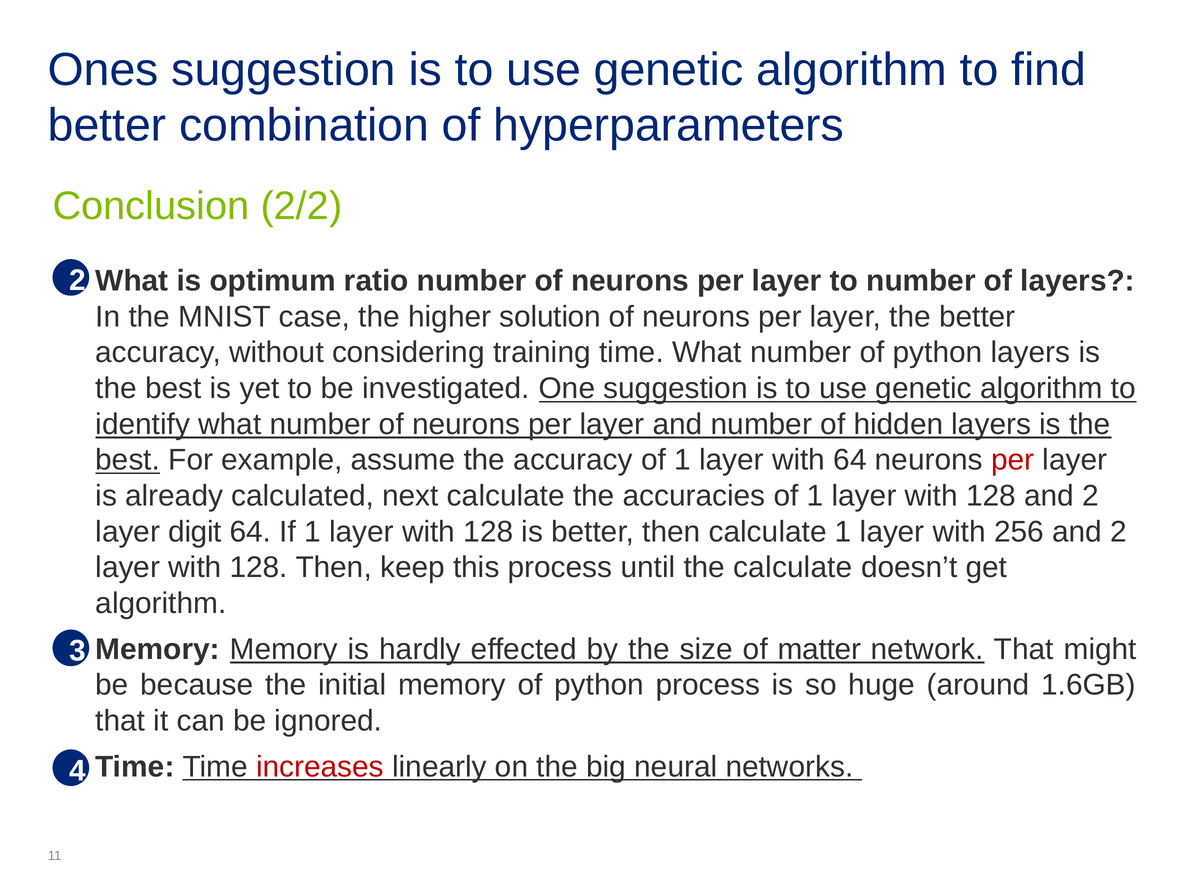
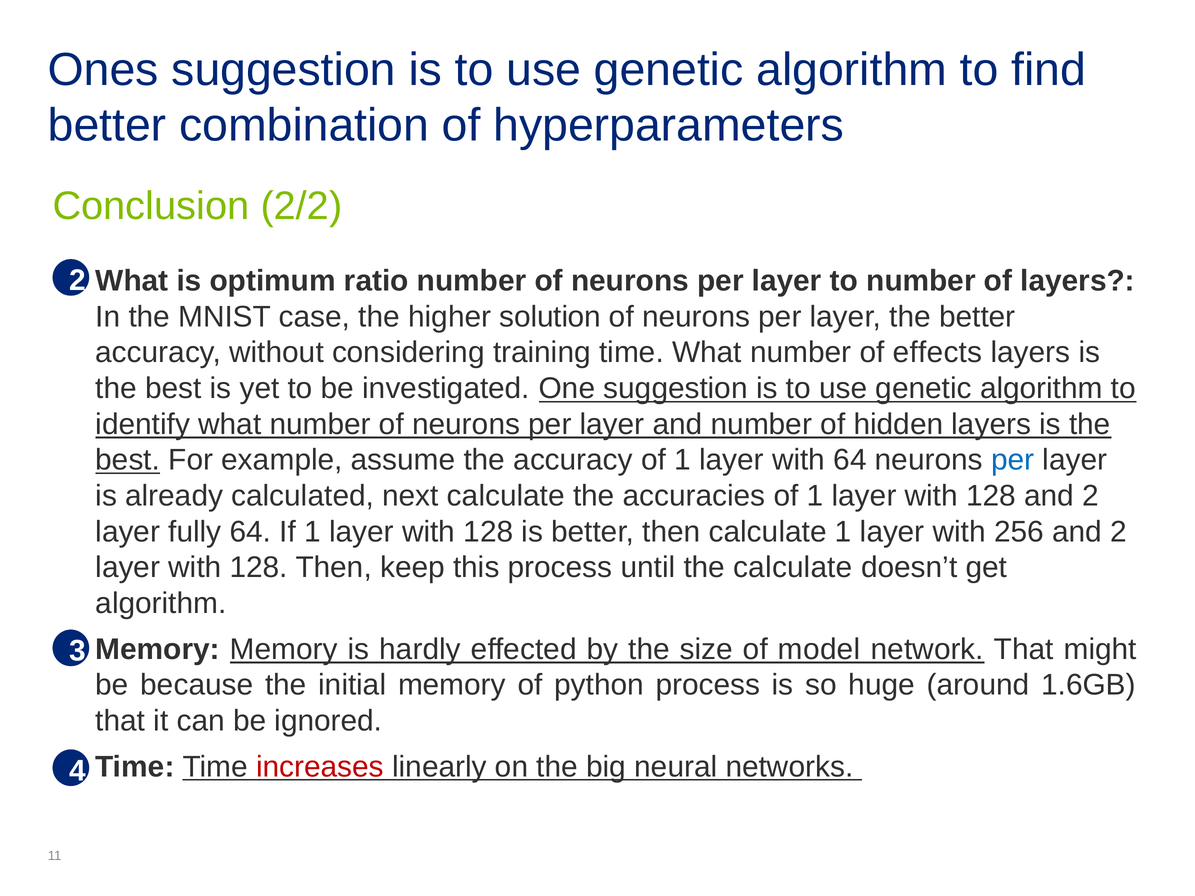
number of python: python -> effects (937, 353)
per colour: red -> blue (1013, 460)
digit: digit -> fully (195, 532)
matter: matter -> model (819, 649)
